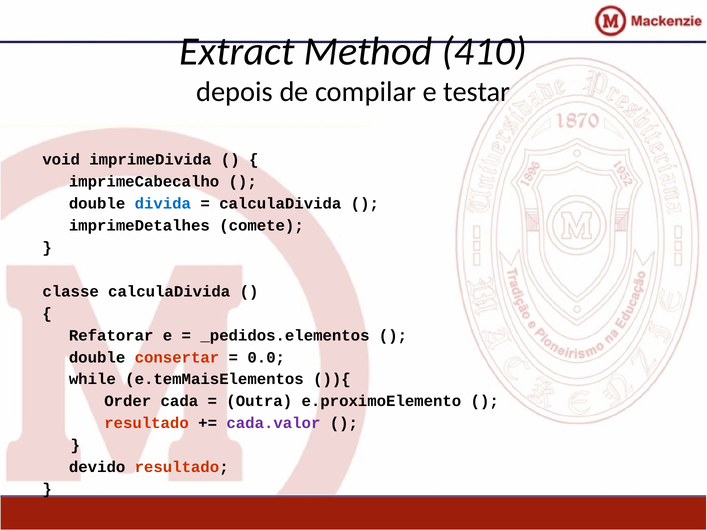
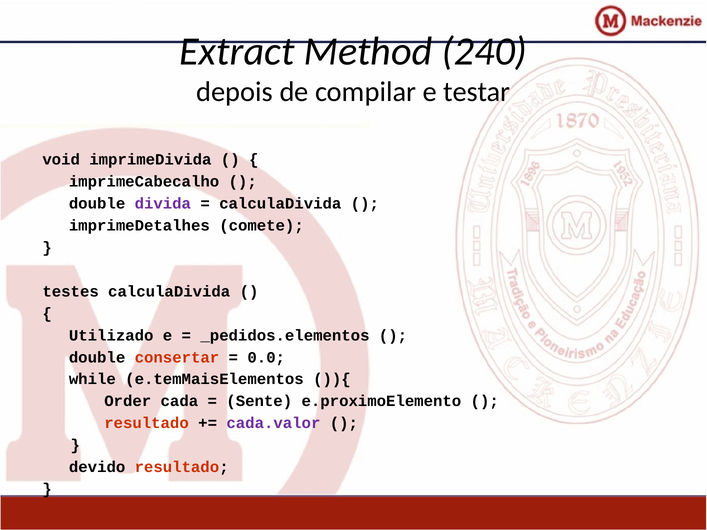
410: 410 -> 240 (484, 52)
divida colour: blue -> purple (163, 204)
classe: classe -> testes (71, 292)
Refatorar: Refatorar -> Utilizado (111, 336)
Outra: Outra -> Sente (259, 401)
